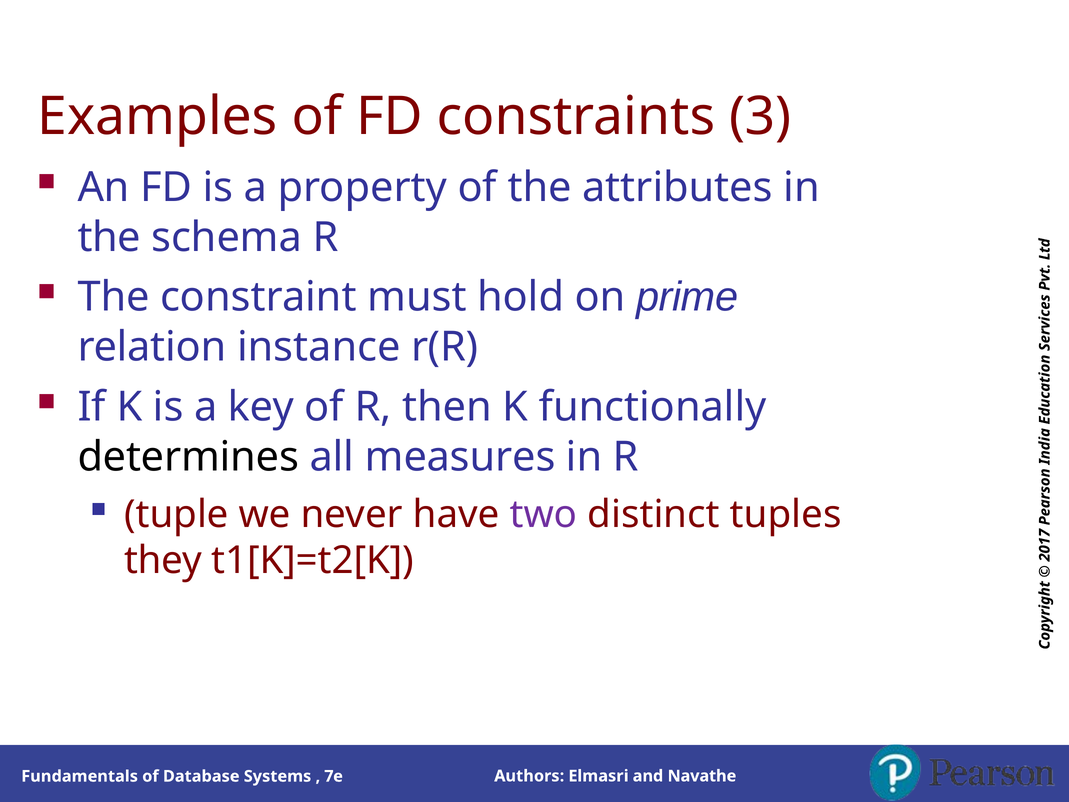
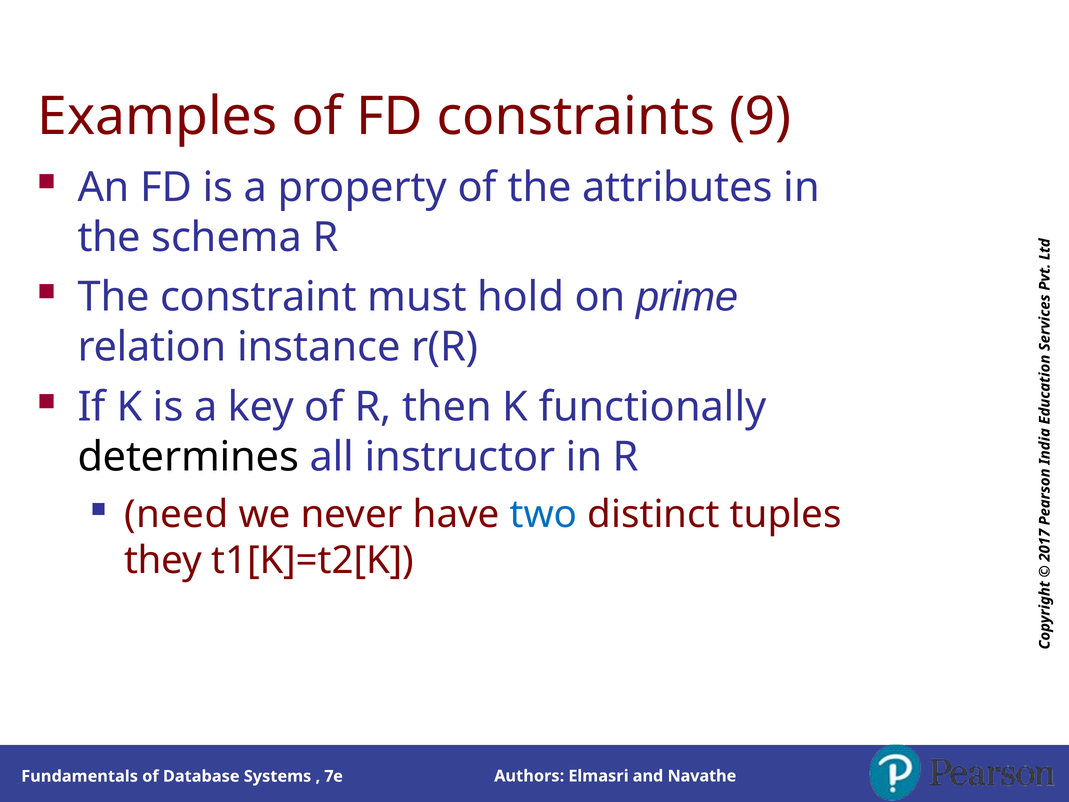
3: 3 -> 9 (760, 116)
measures: measures -> instructor (460, 457)
tuple: tuple -> need (176, 514)
two colour: purple -> blue (544, 514)
